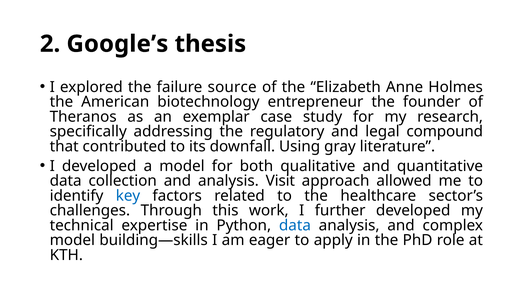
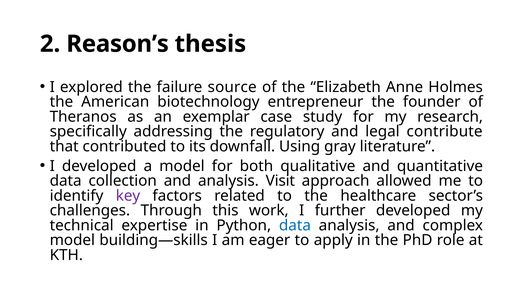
Google’s: Google’s -> Reason’s (118, 44)
compound: compound -> contribute (445, 132)
key colour: blue -> purple (128, 196)
